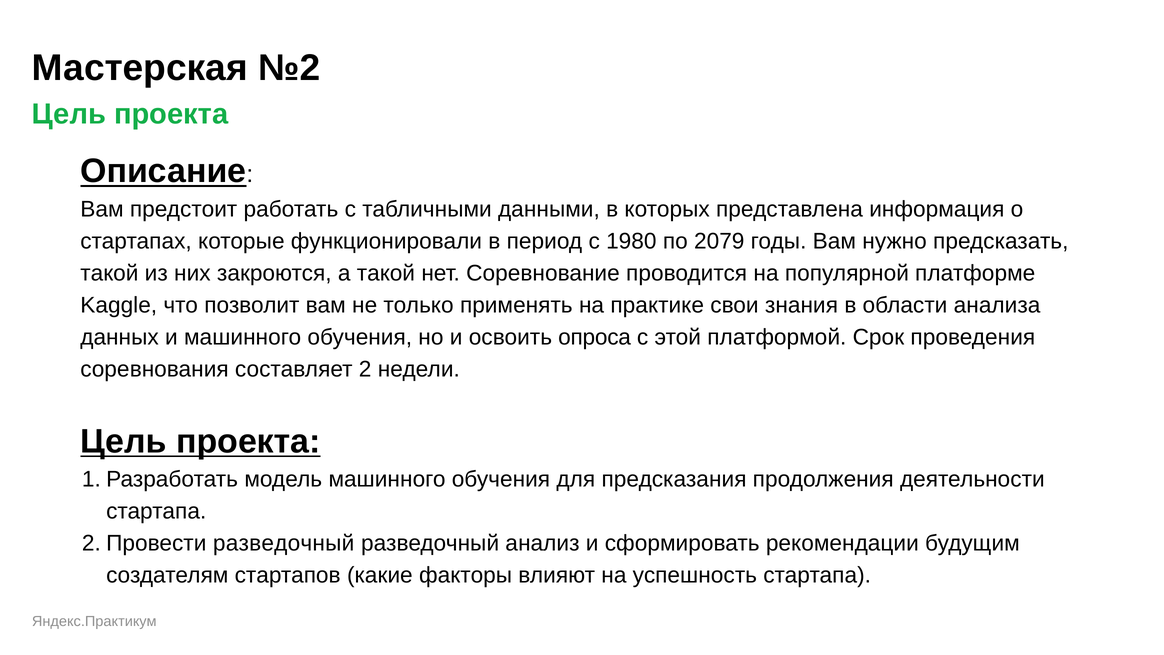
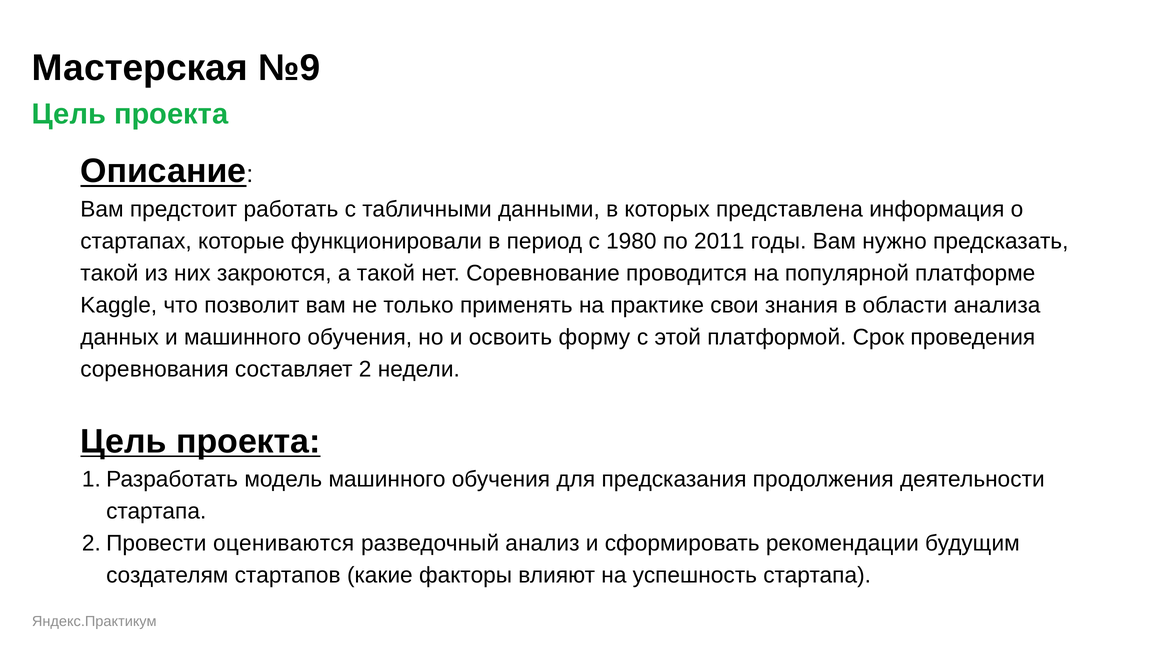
№2: №2 -> №9 (289, 68)
2079: 2079 -> 2011 (719, 241)
опроса: опроса -> форму (594, 337)
разведочный: разведочный -> оцениваются (284, 543)
